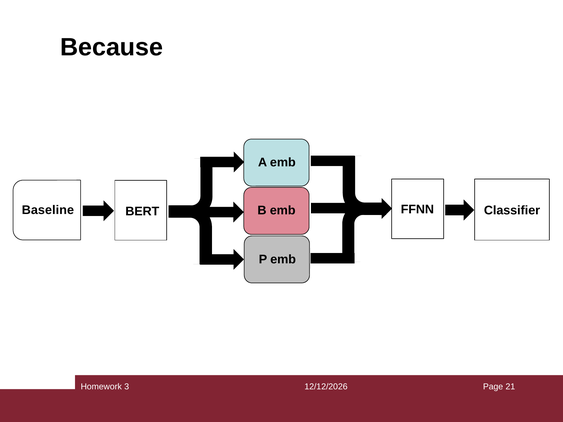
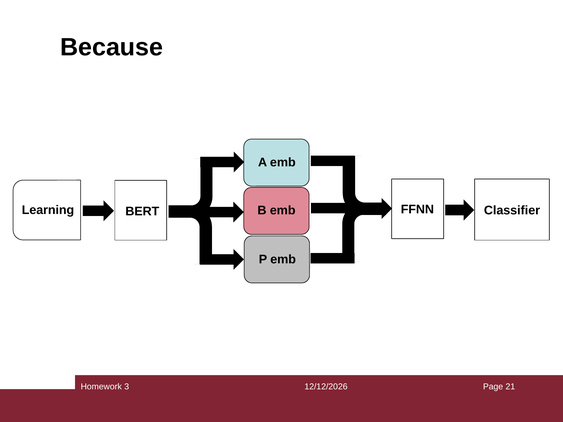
Baseline: Baseline -> Learning (48, 210)
